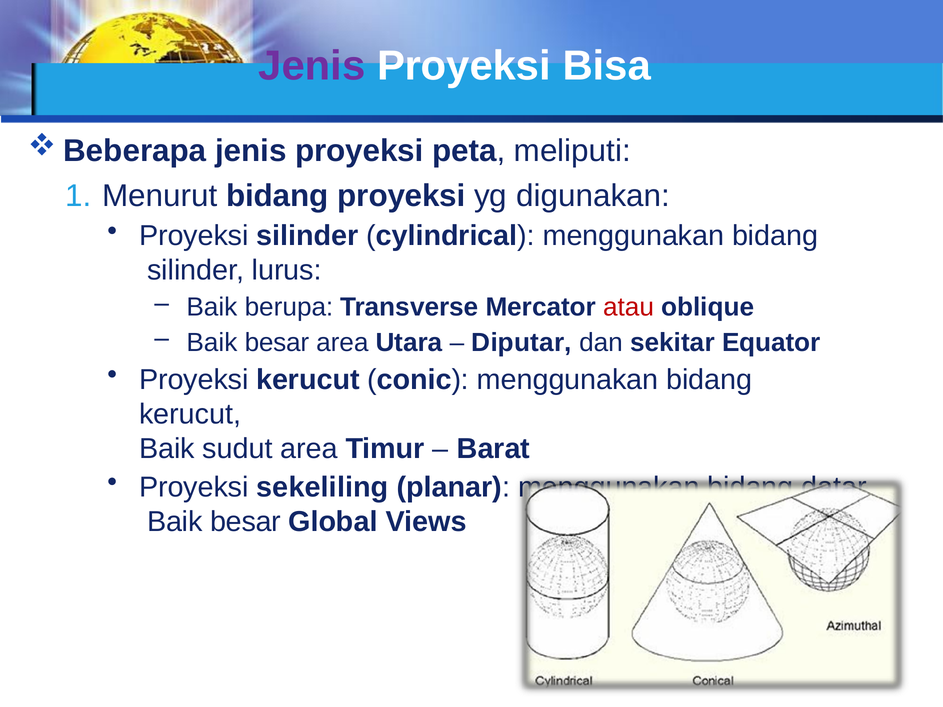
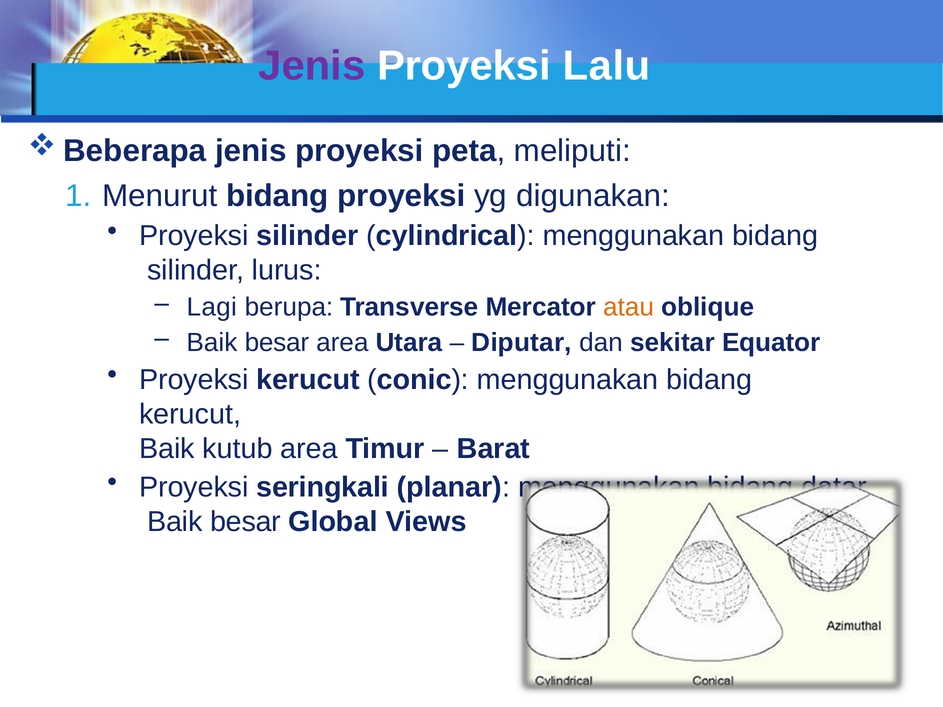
Bisa: Bisa -> Lalu (607, 66)
Baik: Baik -> Lagi (212, 307)
atau colour: red -> orange (629, 307)
sudut: sudut -> kutub (238, 449)
sekeliling: sekeliling -> seringkali (323, 487)
